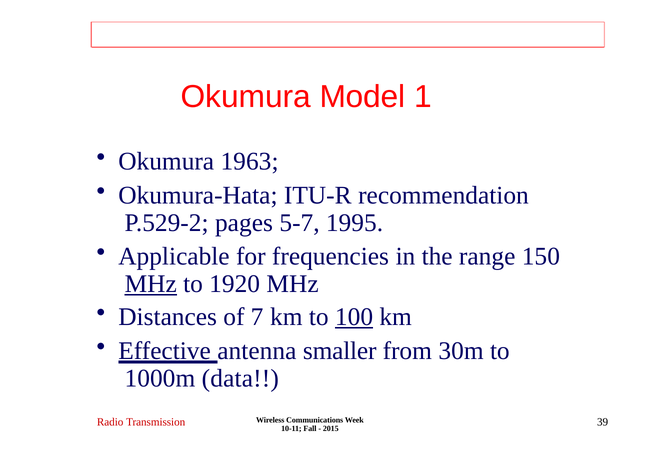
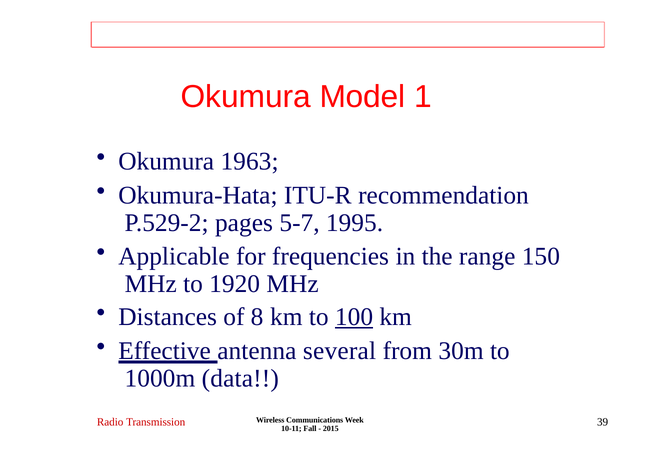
MHz underline: present -> none (151, 284)
7: 7 -> 8 (257, 317)
smaller: smaller -> several (340, 351)
